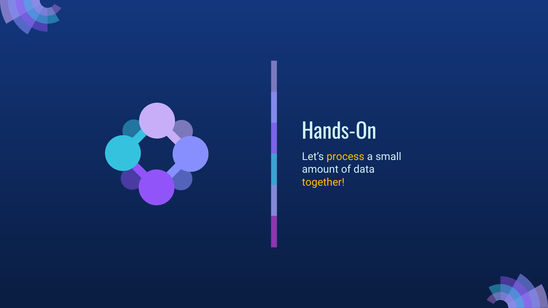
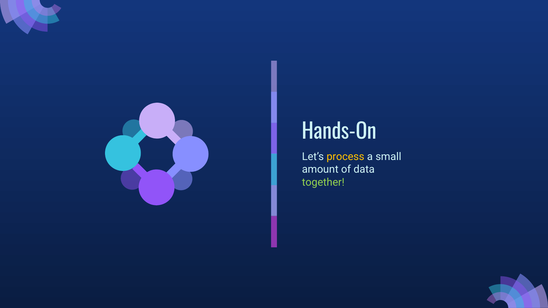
together colour: yellow -> light green (323, 182)
